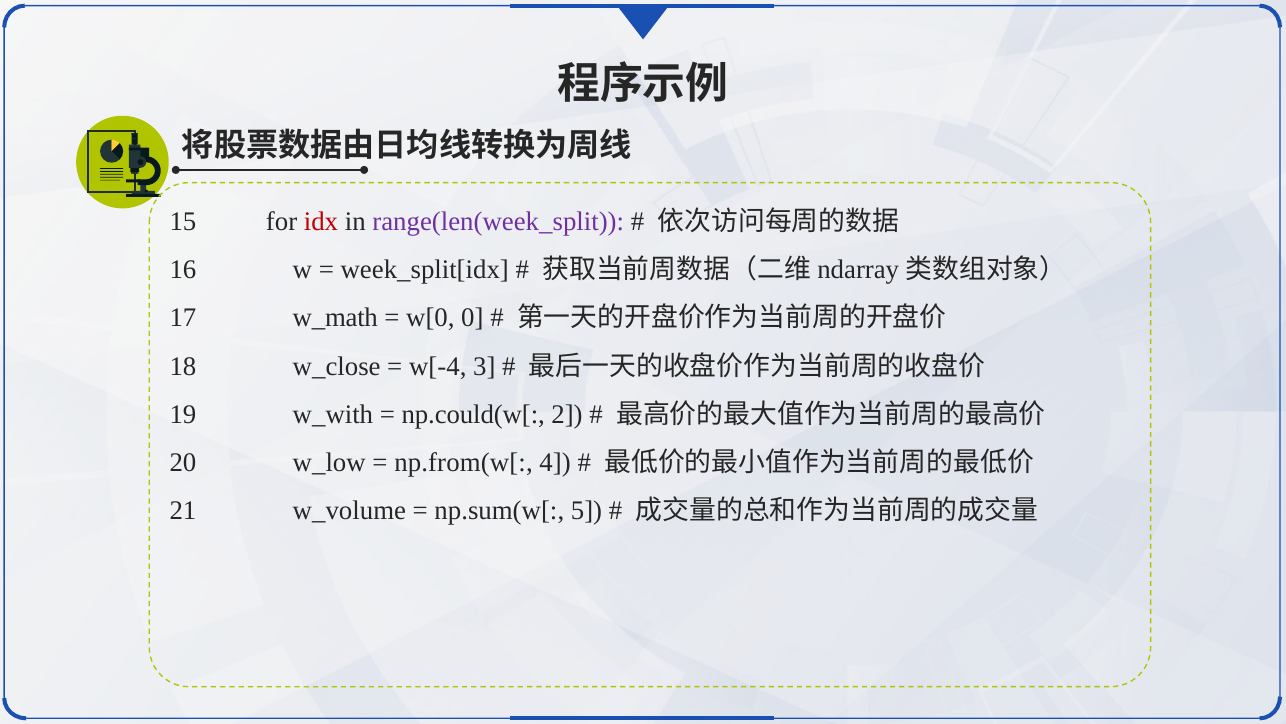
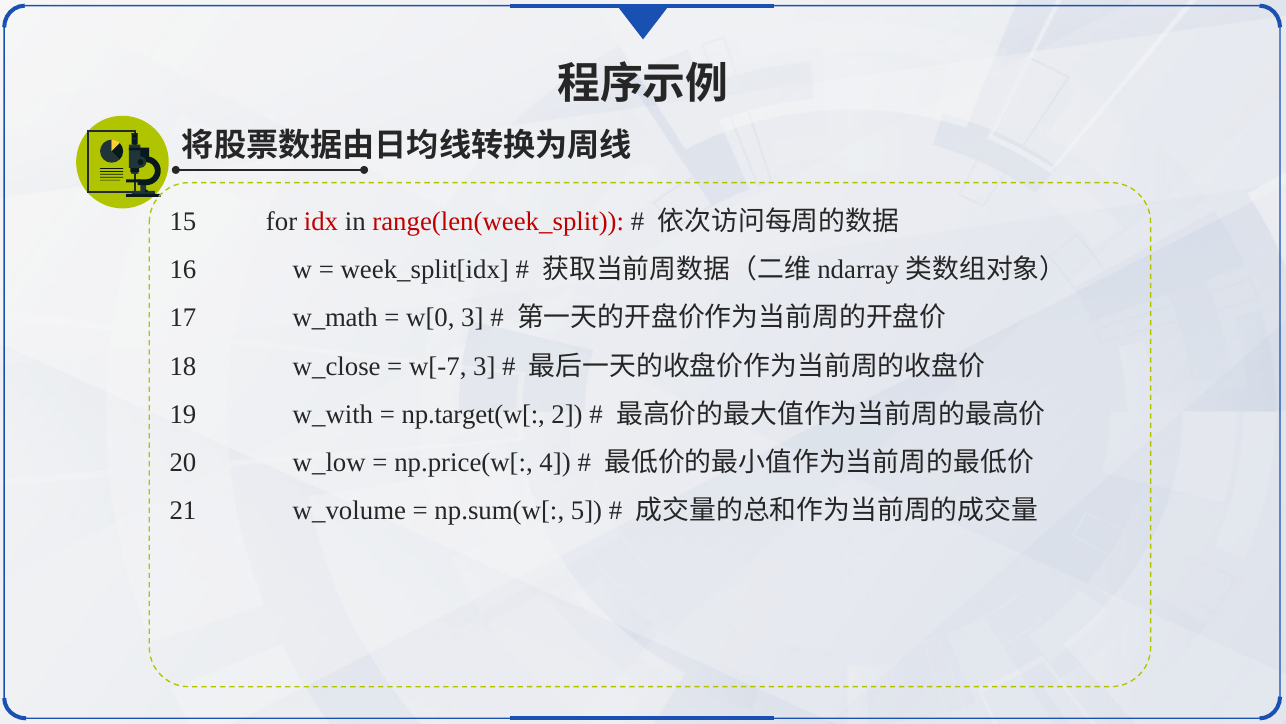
range(len(week_split colour: purple -> red (498, 221)
w[0 0: 0 -> 3 (472, 318)
w[-4: w[-4 -> w[-7 (438, 366)
np.could(w[: np.could(w[ -> np.target(w[ (473, 414)
np.from(w[: np.from(w[ -> np.price(w[ (464, 462)
